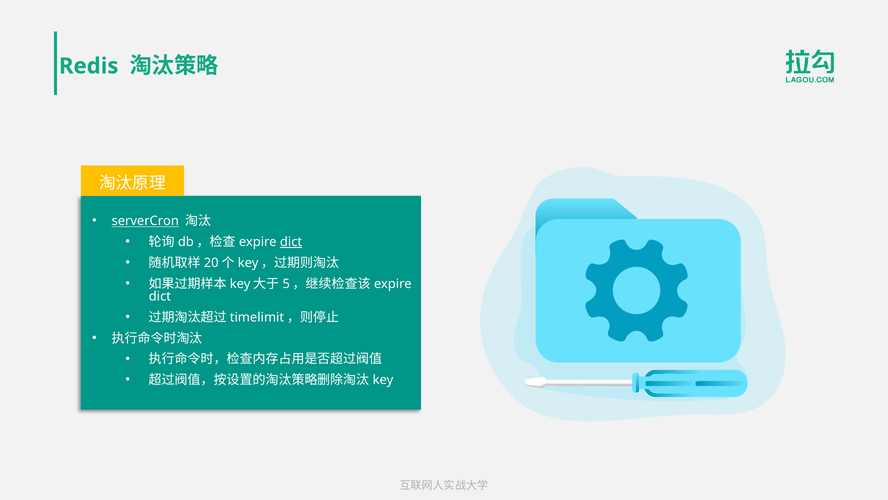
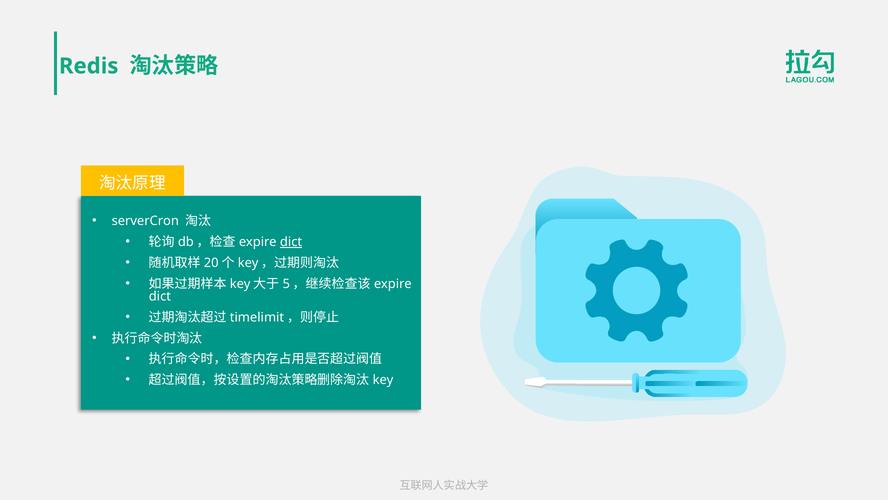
serverCron underline: present -> none (145, 221)
